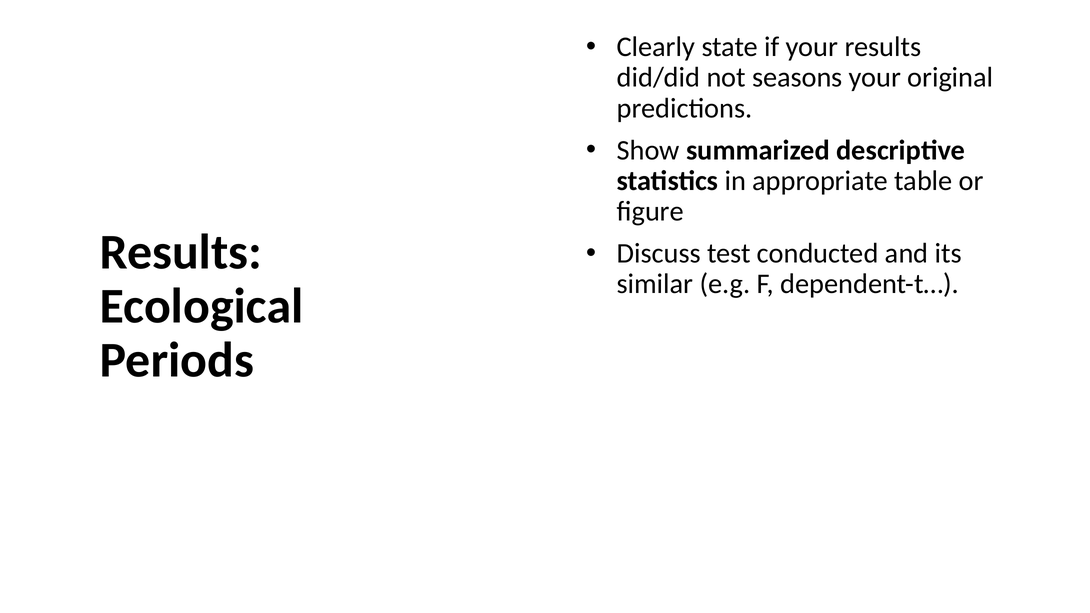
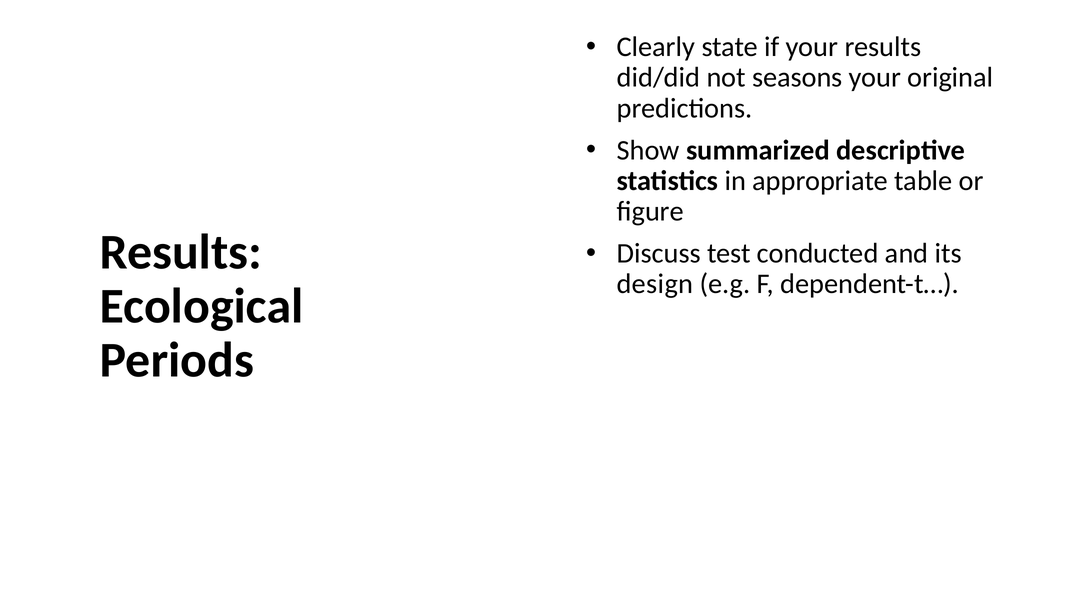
similar: similar -> design (655, 284)
